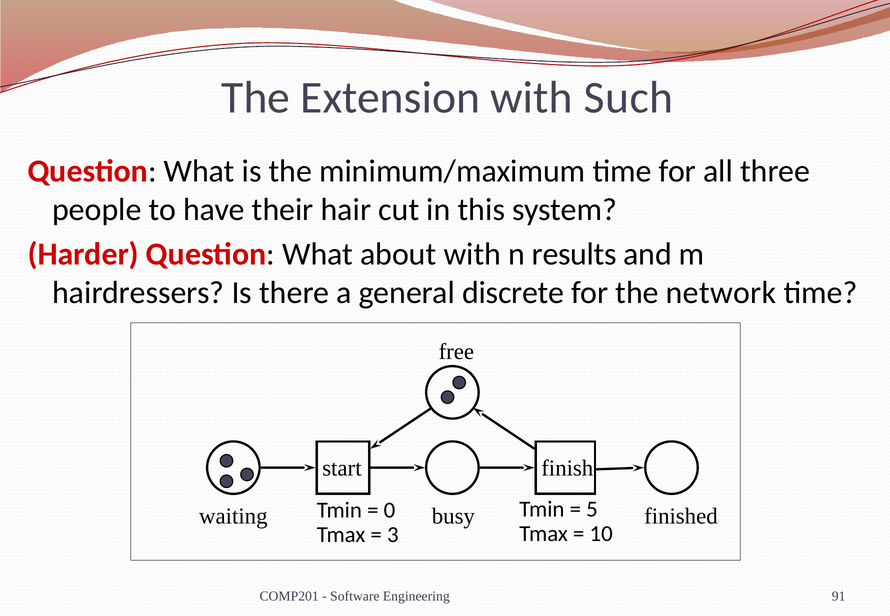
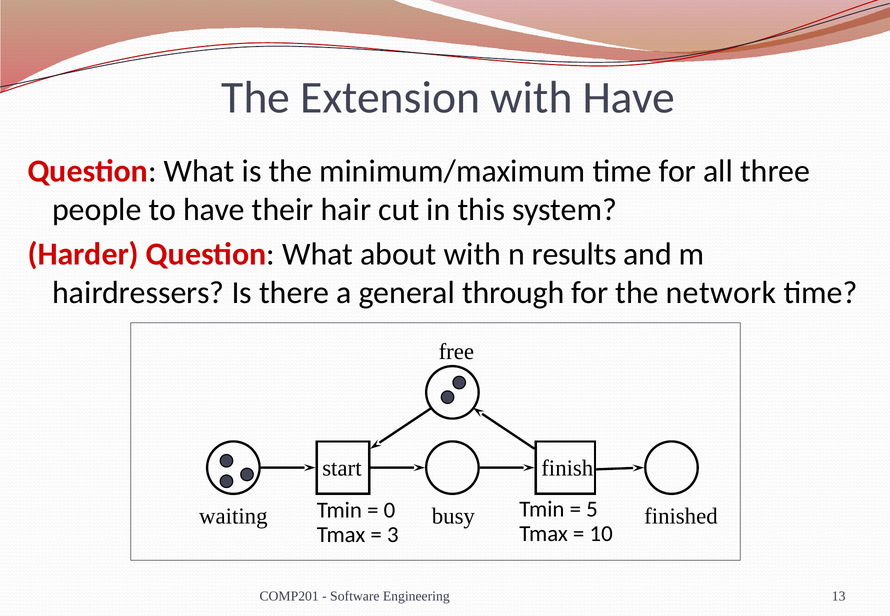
with Such: Such -> Have (629, 98)
discrete: discrete -> through (513, 293)
91: 91 -> 13 (839, 596)
